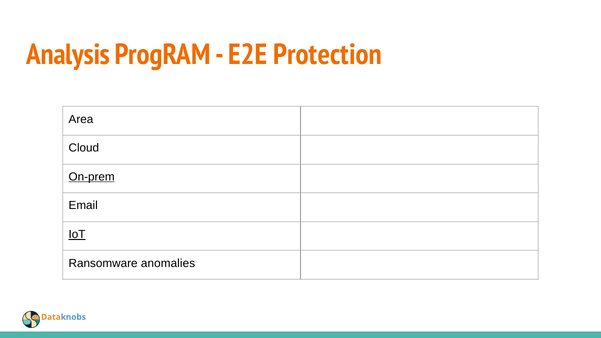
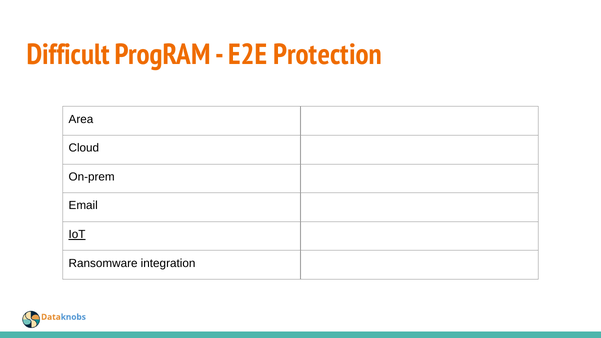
Analysis: Analysis -> Difficult (68, 55)
On-prem underline: present -> none (92, 177)
anomalies: anomalies -> integration (168, 263)
